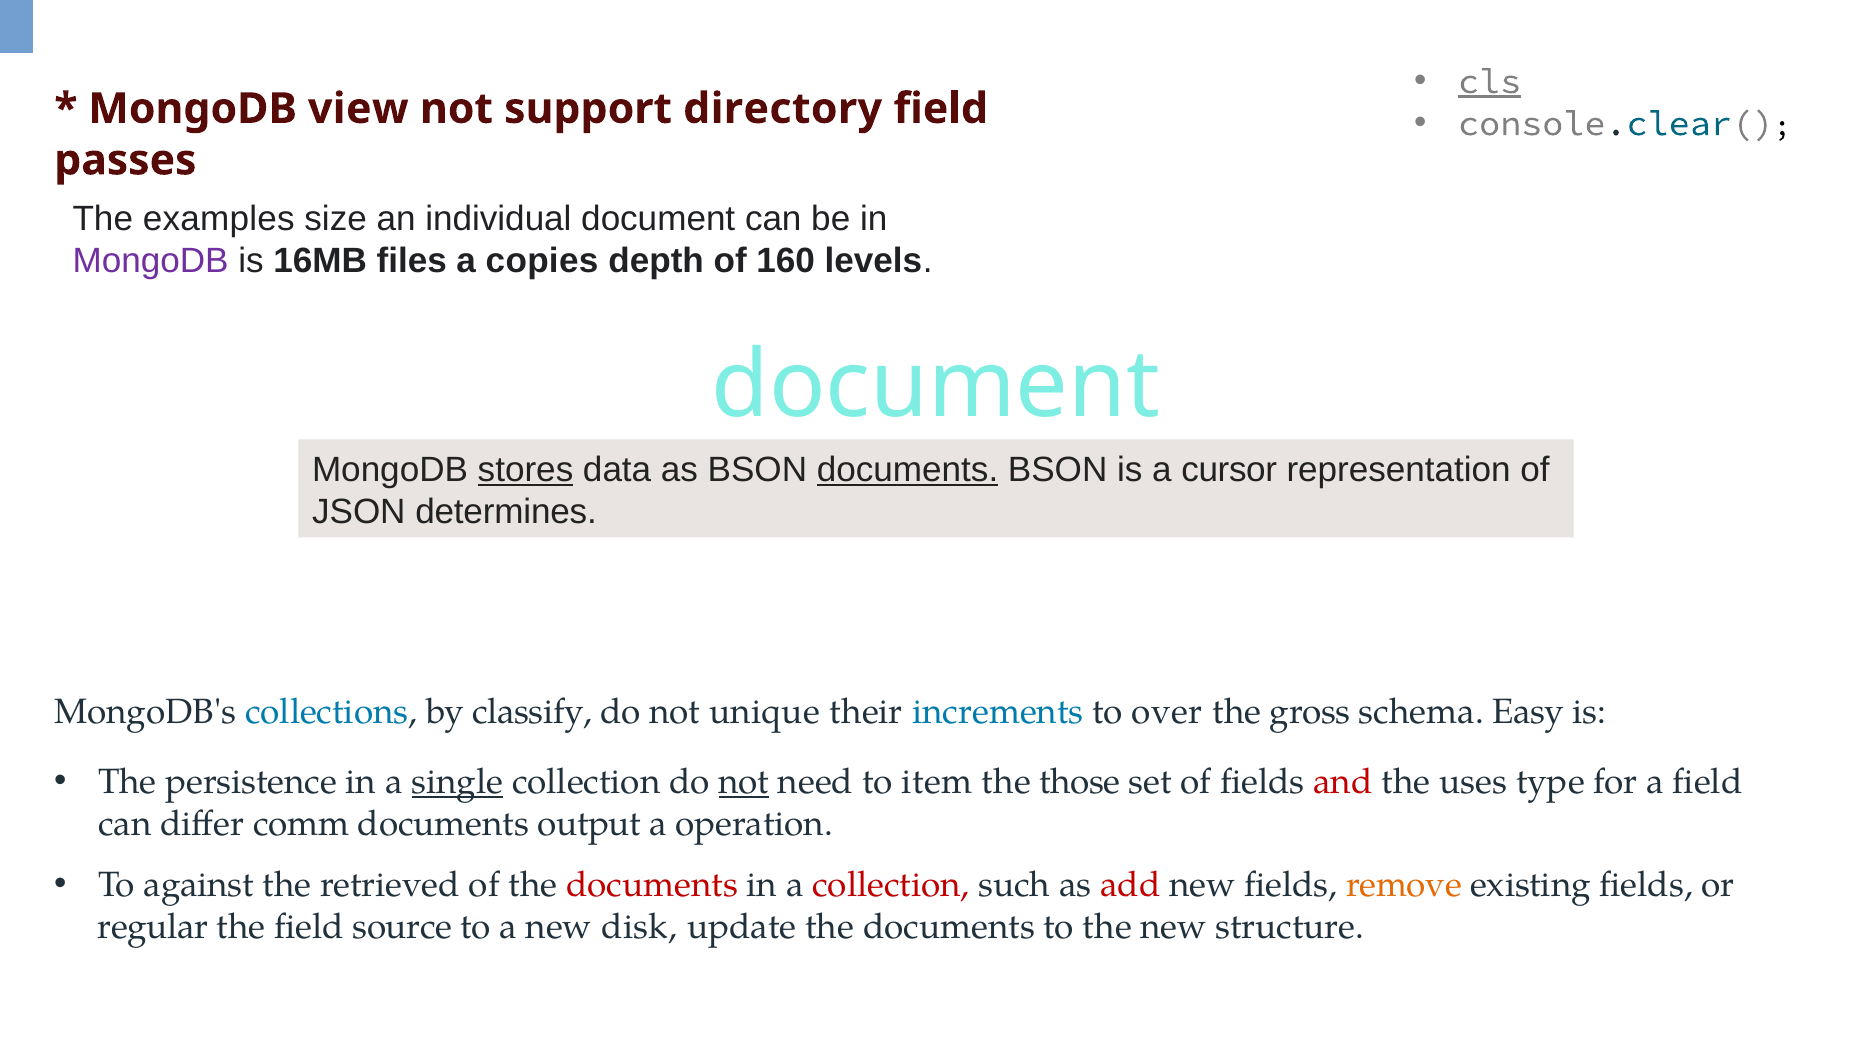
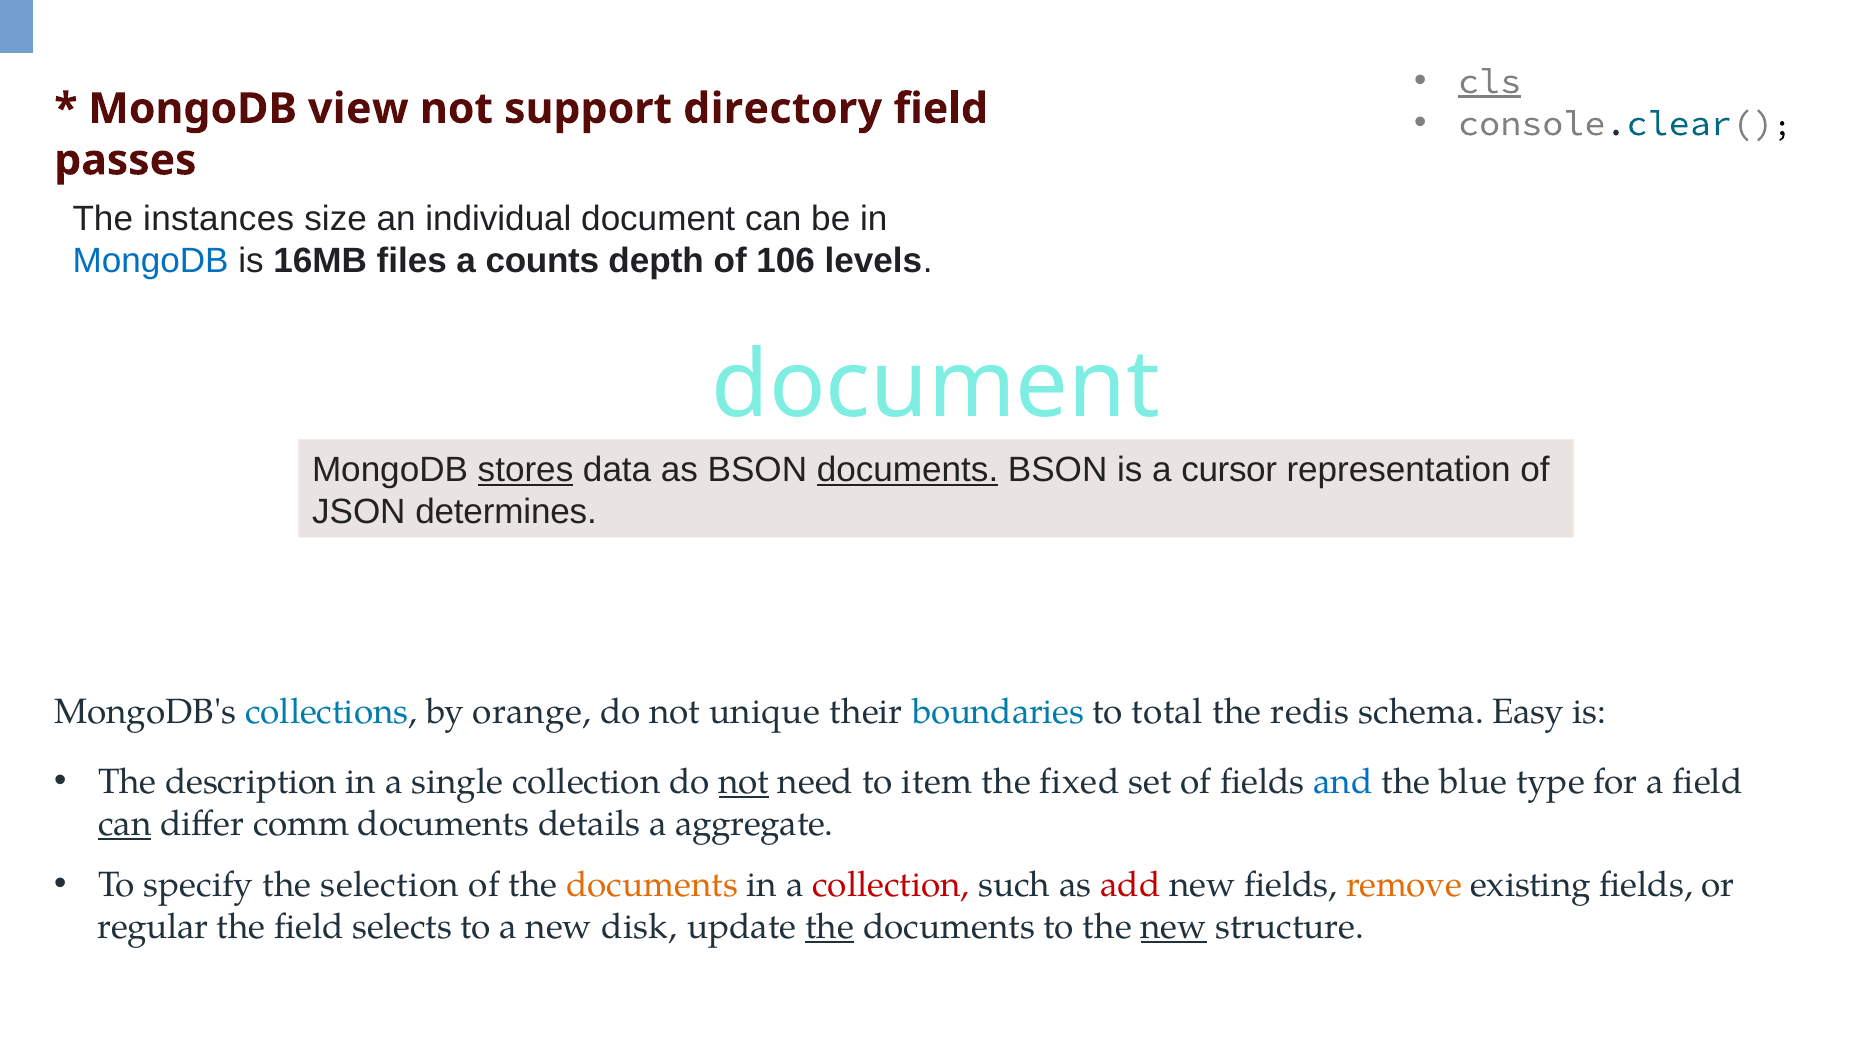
examples: examples -> instances (219, 218)
MongoDB colour: purple -> blue (151, 261)
copies: copies -> counts (542, 261)
160: 160 -> 106 (786, 261)
classify: classify -> orange (532, 712)
increments: increments -> boundaries (998, 712)
over: over -> total (1167, 712)
gross: gross -> redis (1310, 712)
persistence: persistence -> description (251, 782)
single underline: present -> none (457, 782)
those: those -> fixed (1080, 782)
and colour: red -> blue (1343, 782)
uses: uses -> blue (1473, 782)
can underline: none -> present (125, 824)
output: output -> details (589, 824)
operation: operation -> aggregate (754, 824)
against: against -> specify (199, 885)
retrieved: retrieved -> selection (390, 885)
documents colour: red -> orange (652, 885)
source: source -> selects (402, 927)
the underline: none -> present (830, 927)
new underline: none -> present (1174, 927)
